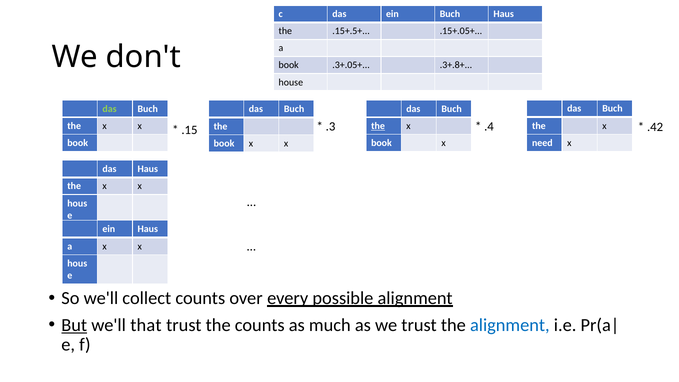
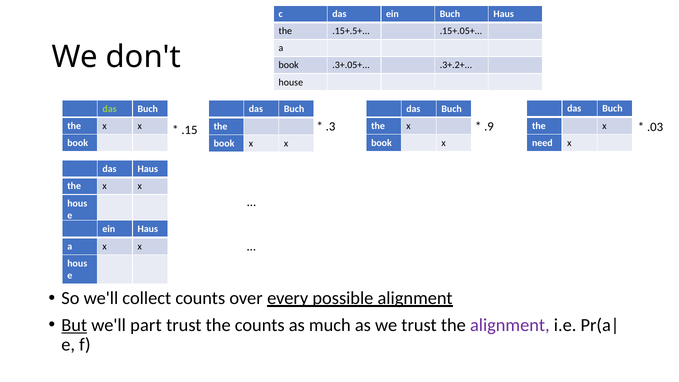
.3+.8+: .3+.8+ -> .3+.2+ (456, 65)
the underline: present -> none (378, 126)
.4: .4 -> .9 (489, 127)
.42: .42 -> .03 (655, 127)
that: that -> part (146, 325)
alignment colour: blue -> purple (510, 325)
